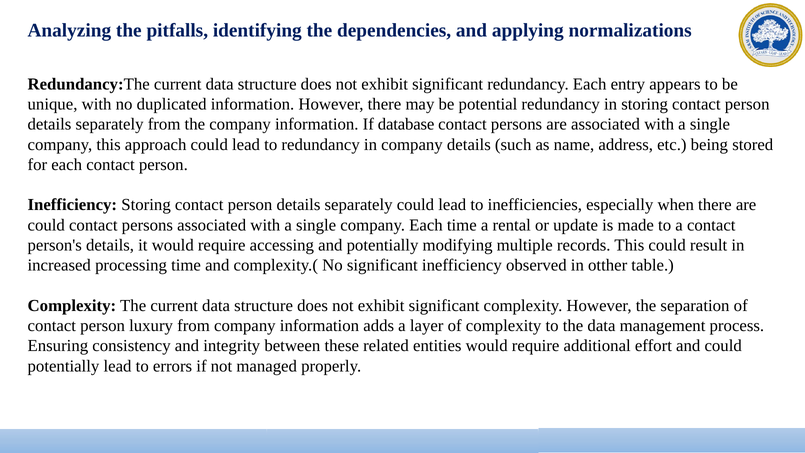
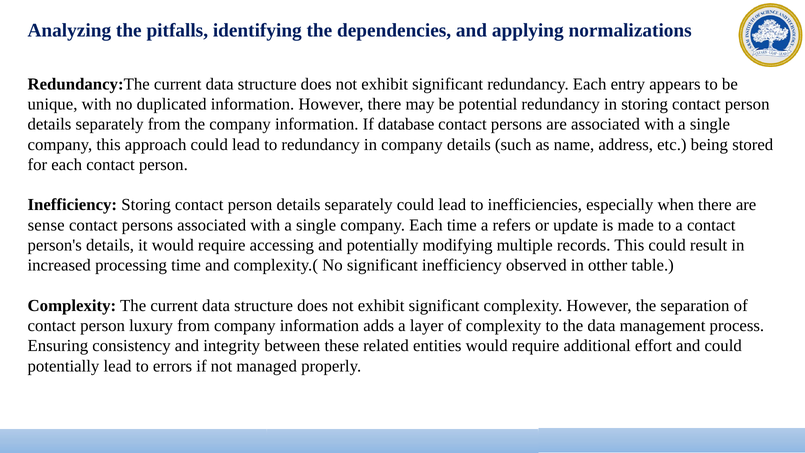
could: could -> sense (46, 225)
rental: rental -> refers (512, 225)
